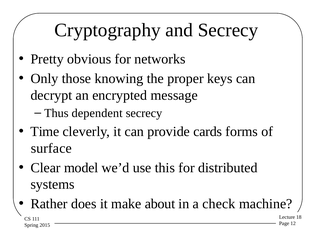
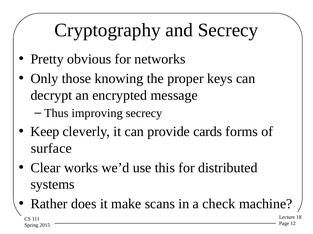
dependent: dependent -> improving (97, 113)
Time: Time -> Keep (45, 132)
model: model -> works (81, 168)
about: about -> scans (160, 204)
